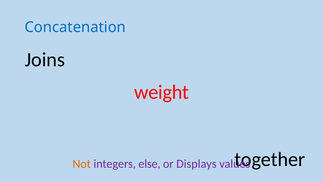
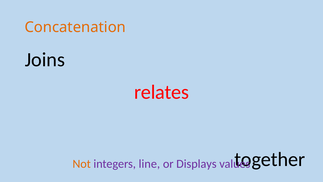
Concatenation colour: blue -> orange (75, 27)
weight: weight -> relates (162, 92)
else: else -> line (149, 164)
